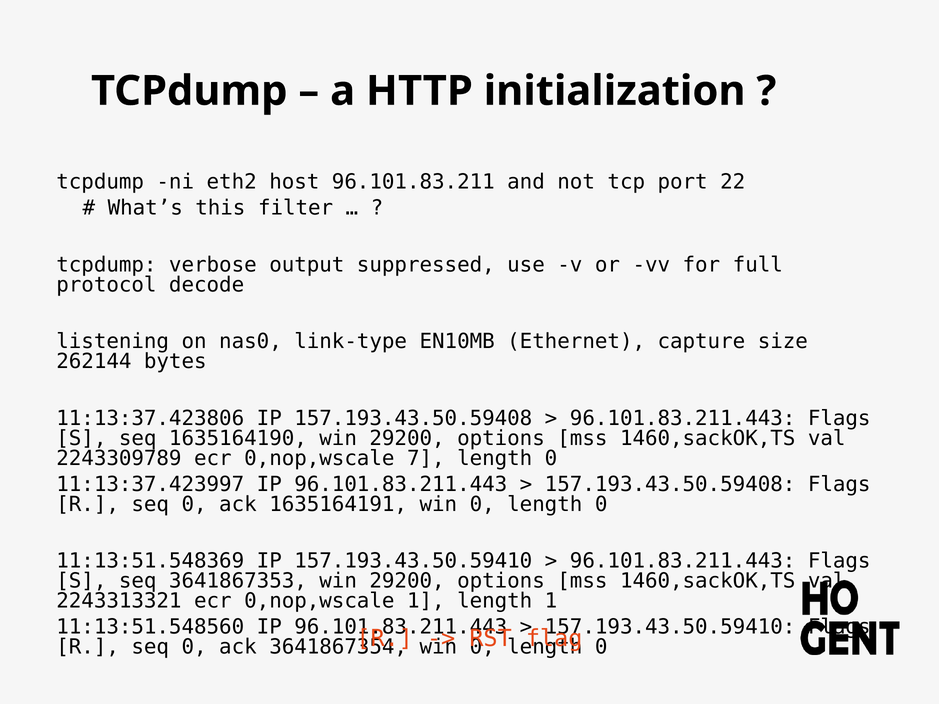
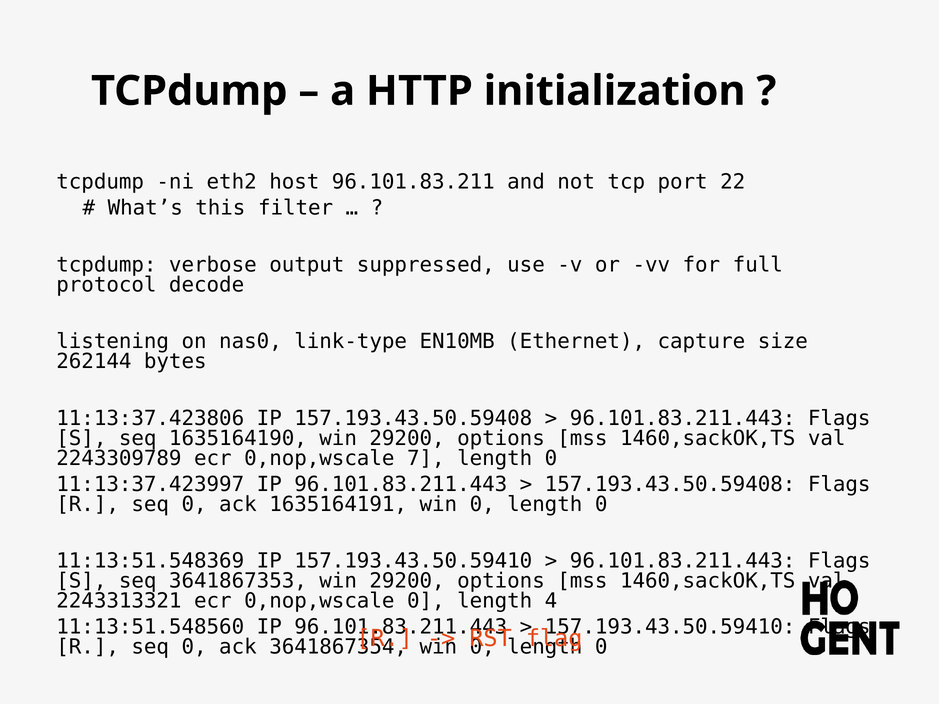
0,nop,wscale 1: 1 -> 0 (426, 601)
length 1: 1 -> 4 (551, 601)
